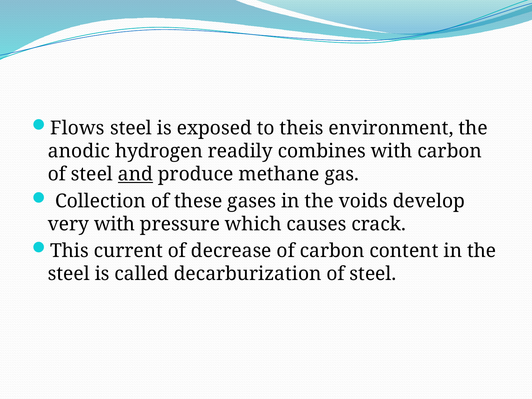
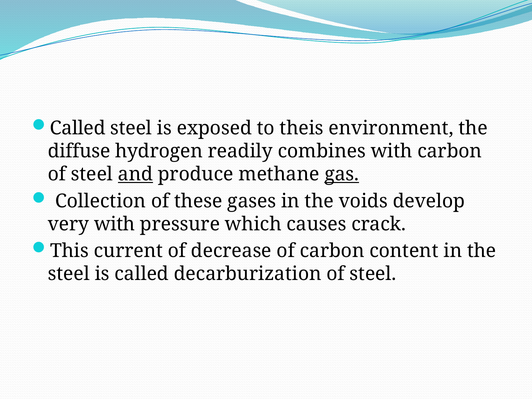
Flows: Flows -> Called (78, 128)
anodic: anodic -> diffuse (79, 151)
gas underline: none -> present (342, 174)
